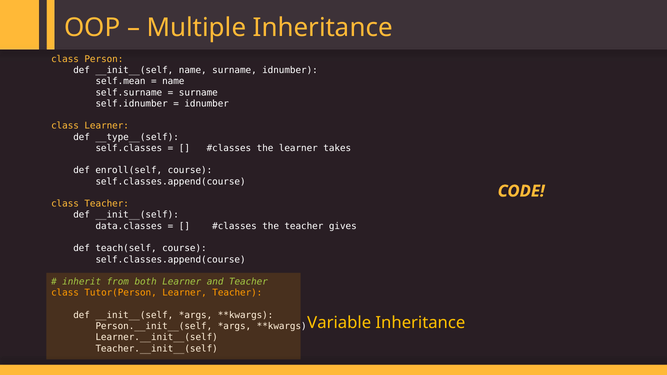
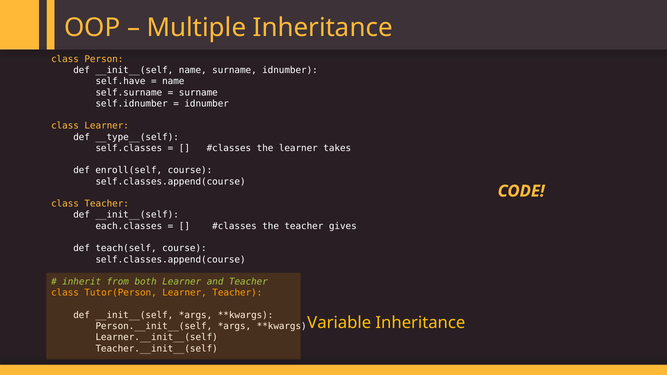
self.mean: self.mean -> self.have (121, 81)
data.classes: data.classes -> each.classes (129, 226)
